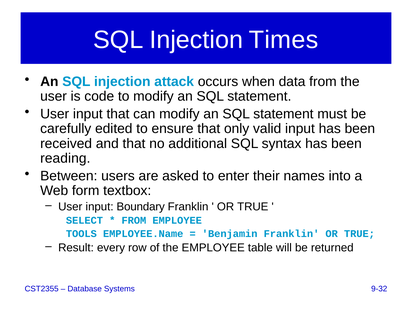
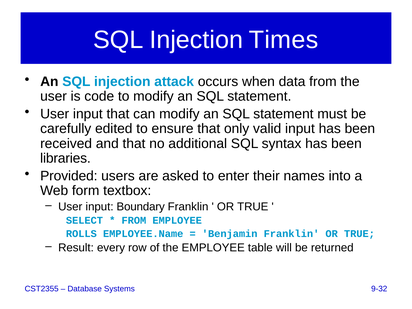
reading: reading -> libraries (65, 158)
Between: Between -> Provided (69, 176)
TOOLS: TOOLS -> ROLLS (81, 234)
